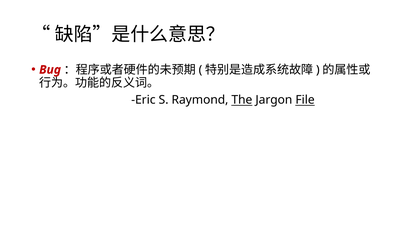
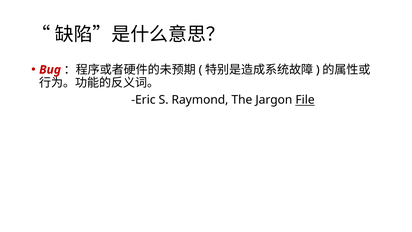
The underline: present -> none (242, 100)
